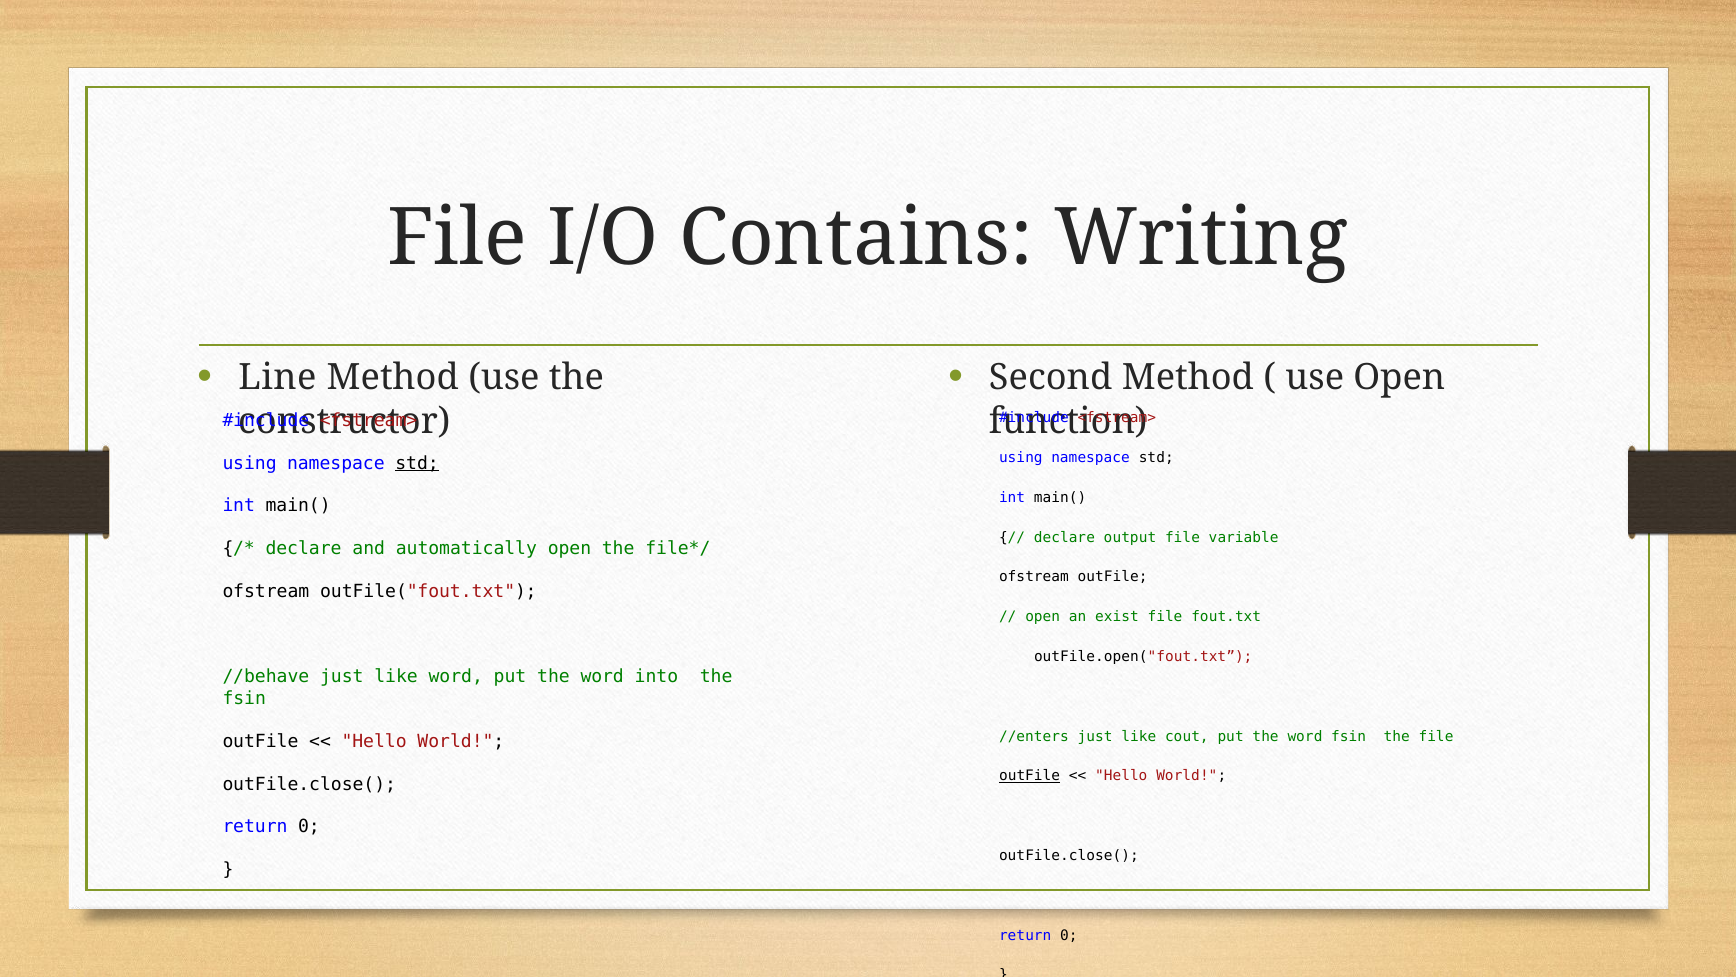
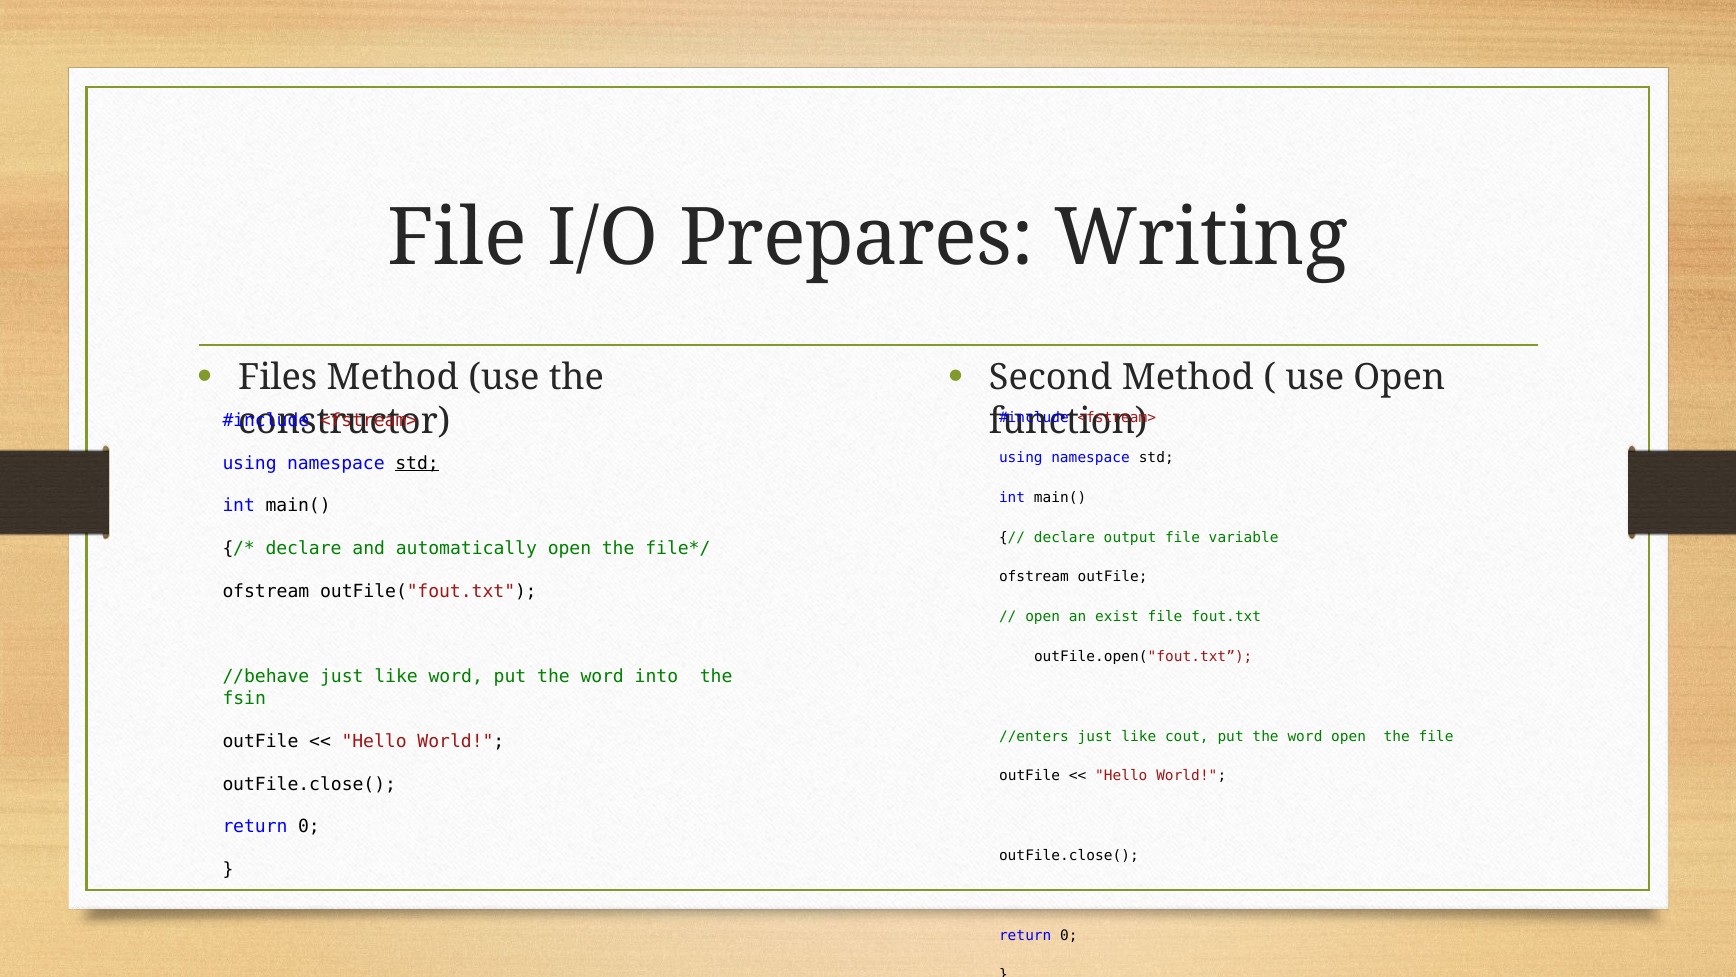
Contains: Contains -> Prepares (857, 238)
Line: Line -> Files (278, 378)
word fsin: fsin -> open (1349, 736)
outFile underline: present -> none (1030, 776)
